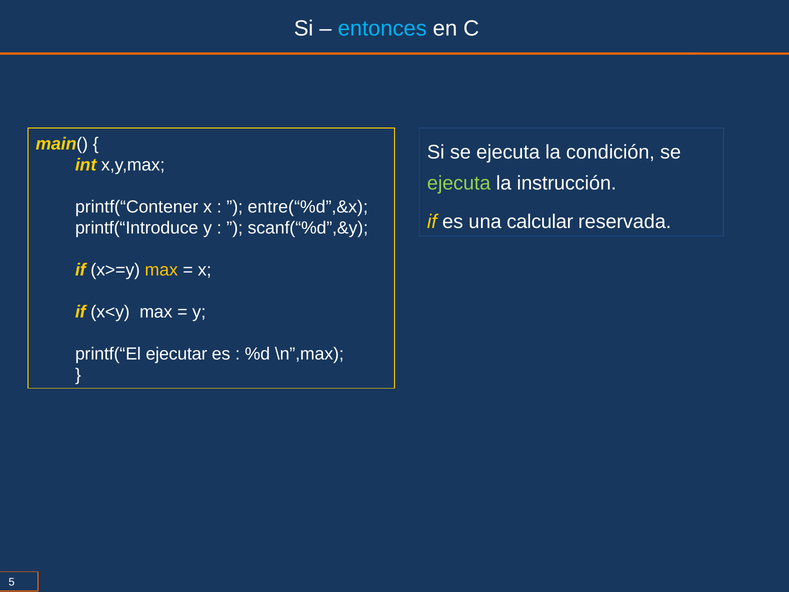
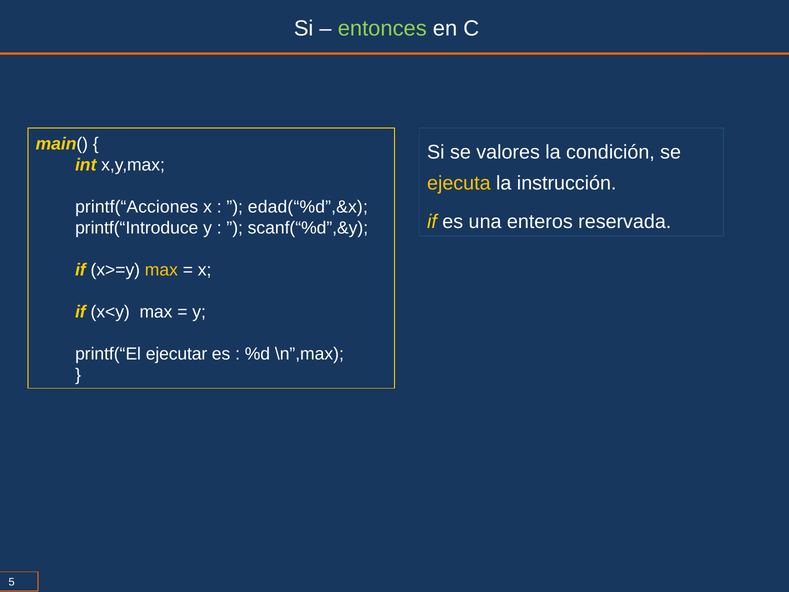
entonces colour: light blue -> light green (382, 29)
Si se ejecuta: ejecuta -> valores (508, 152)
ejecuta colour: light green -> yellow (459, 183)
printf(“Contener: printf(“Contener -> printf(“Acciones (137, 207)
entre(“%d”,&x: entre(“%d”,&x -> edad(“%d”,&x (308, 207)
calcular: calcular -> enteros (540, 222)
